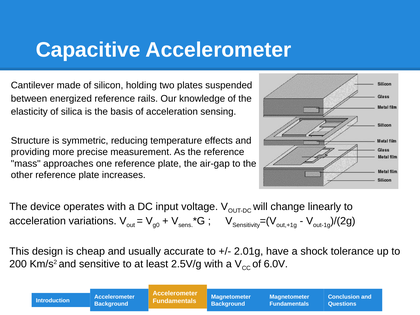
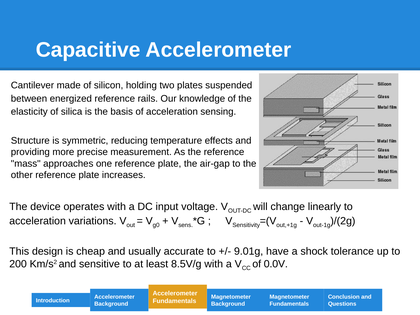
2.01g: 2.01g -> 9.01g (249, 251)
2.5V/g: 2.5V/g -> 8.5V/g (186, 264)
6.0V: 6.0V -> 0.0V (276, 264)
